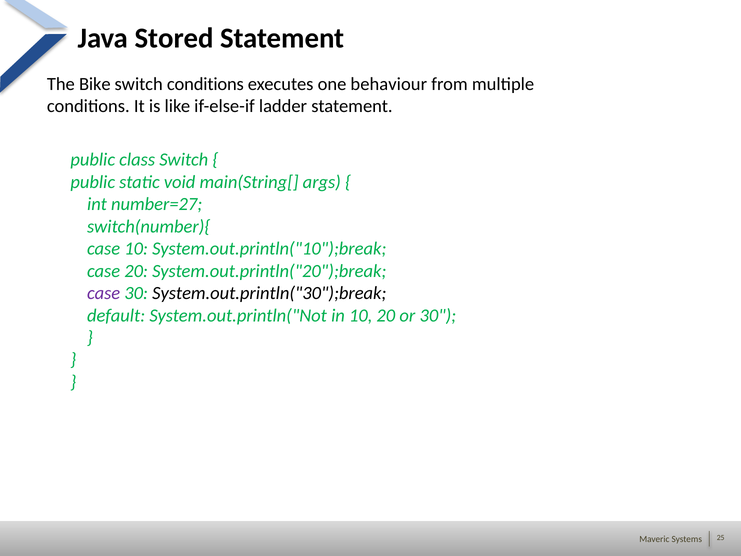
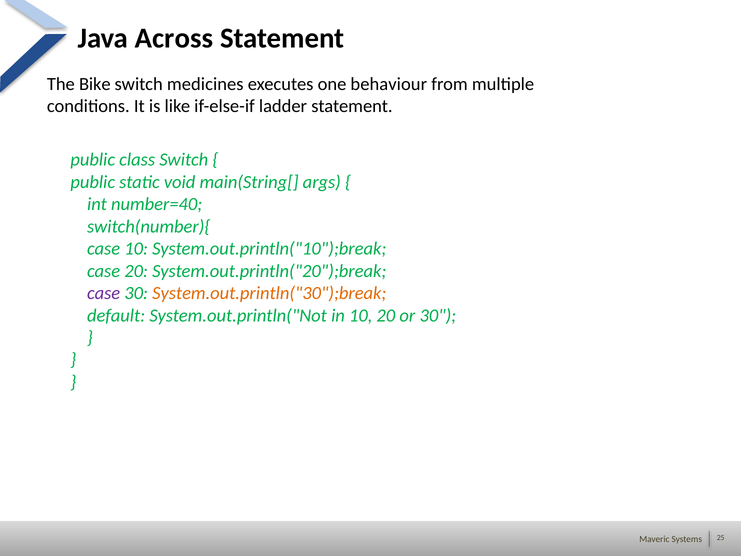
Stored: Stored -> Across (174, 38)
switch conditions: conditions -> medicines (205, 84)
number=27: number=27 -> number=40 (157, 204)
System.out.println("30");break colour: black -> orange (269, 293)
